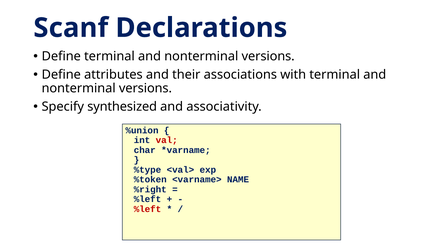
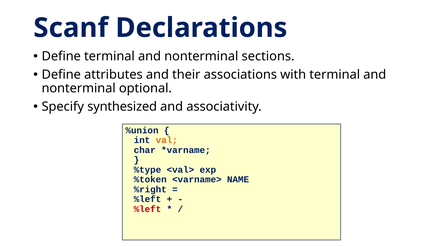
versions: versions -> sections (268, 56)
versions: versions -> optional (145, 89)
val colour: red -> orange (167, 140)
